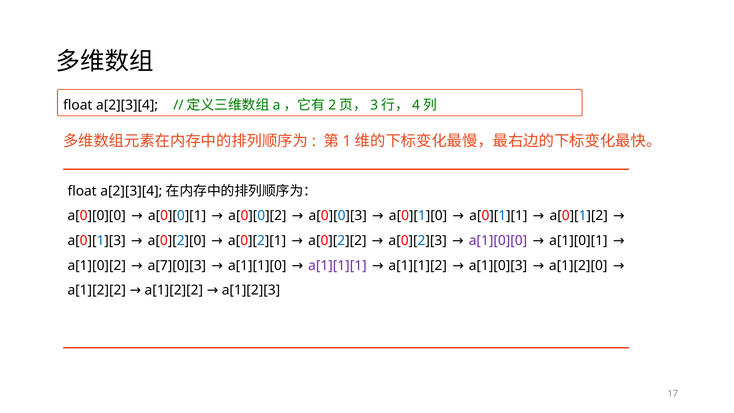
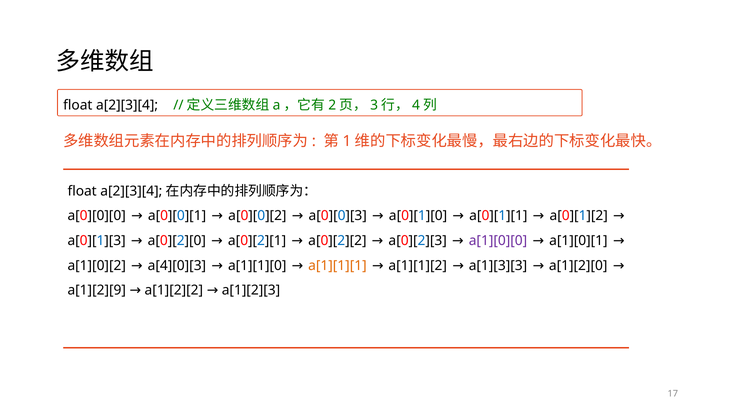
a[7][0][3: a[7][0][3 -> a[4][0][3 (177, 265)
a[1][1][1 colour: purple -> orange (337, 265)
a[1][0][3: a[1][0][3 -> a[1][3][3 (498, 265)
a[1][2][2: a[1][2][2 -> a[1][2][9 (97, 290)
